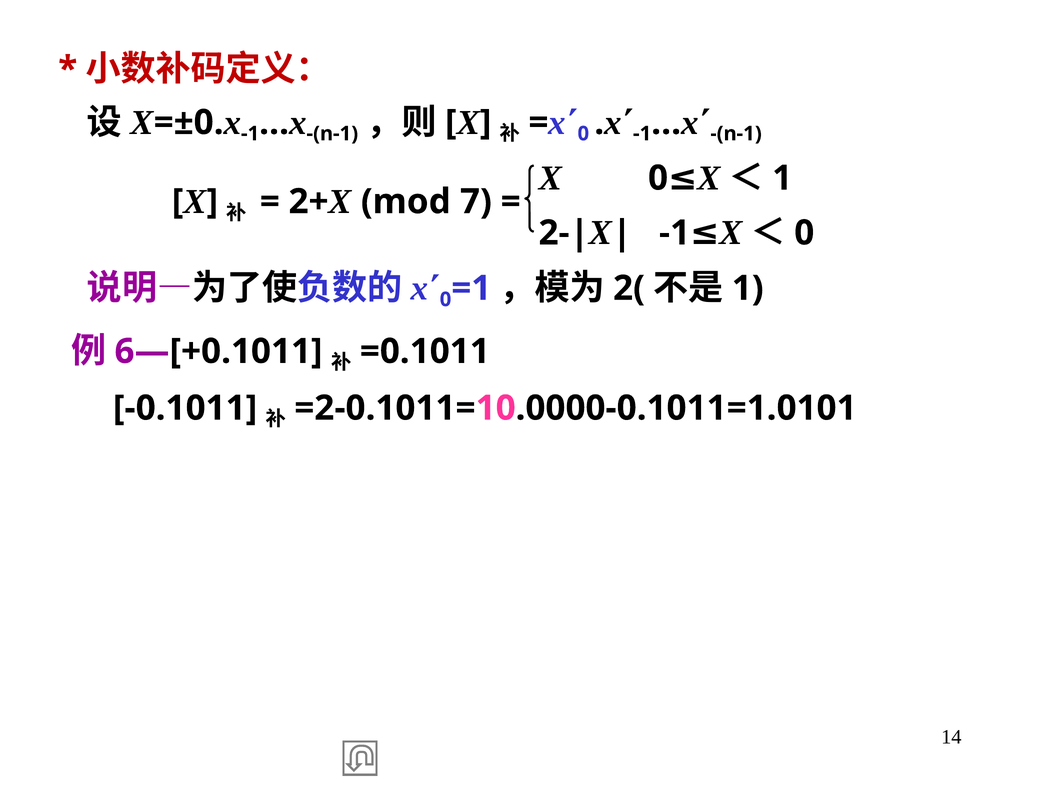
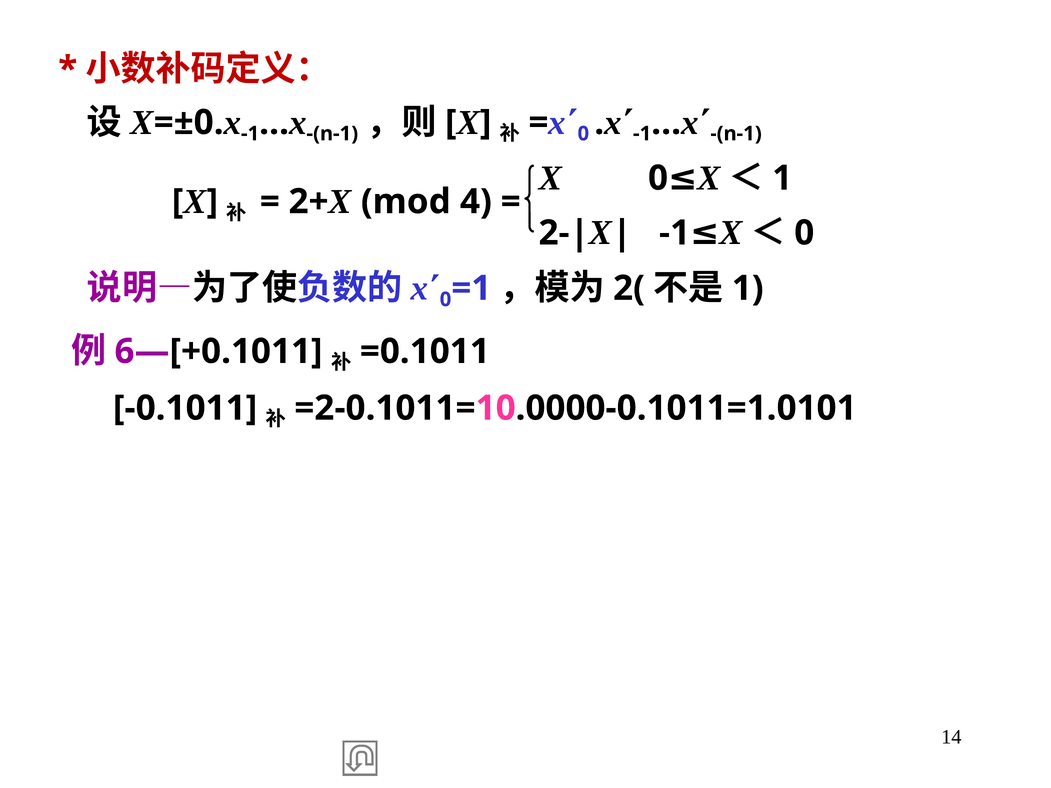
7: 7 -> 4 (476, 202)
